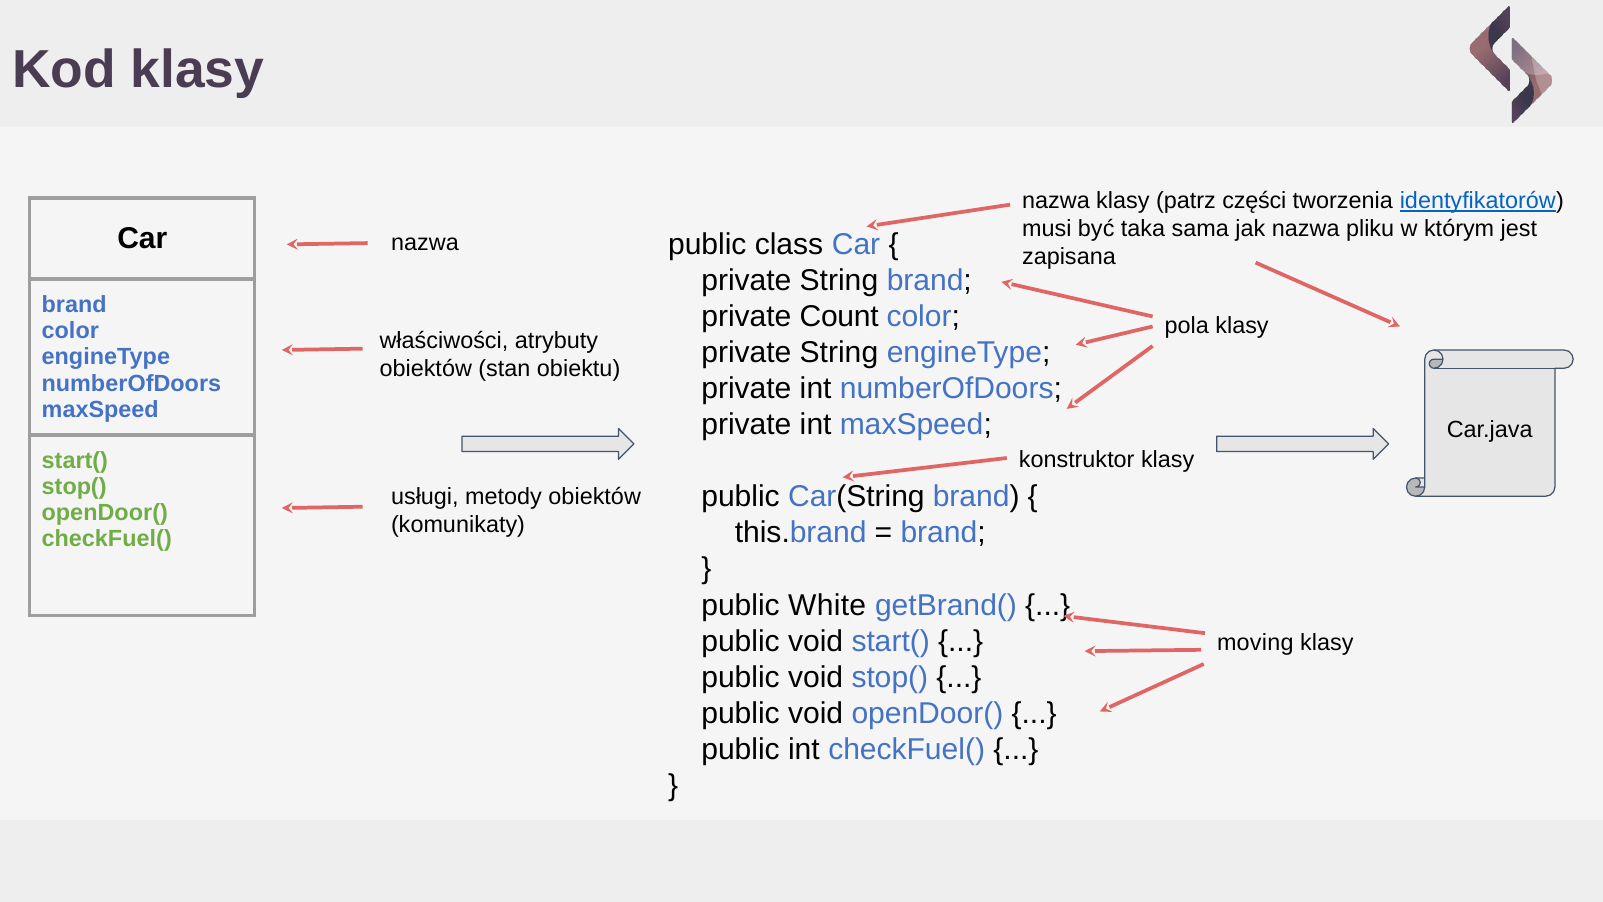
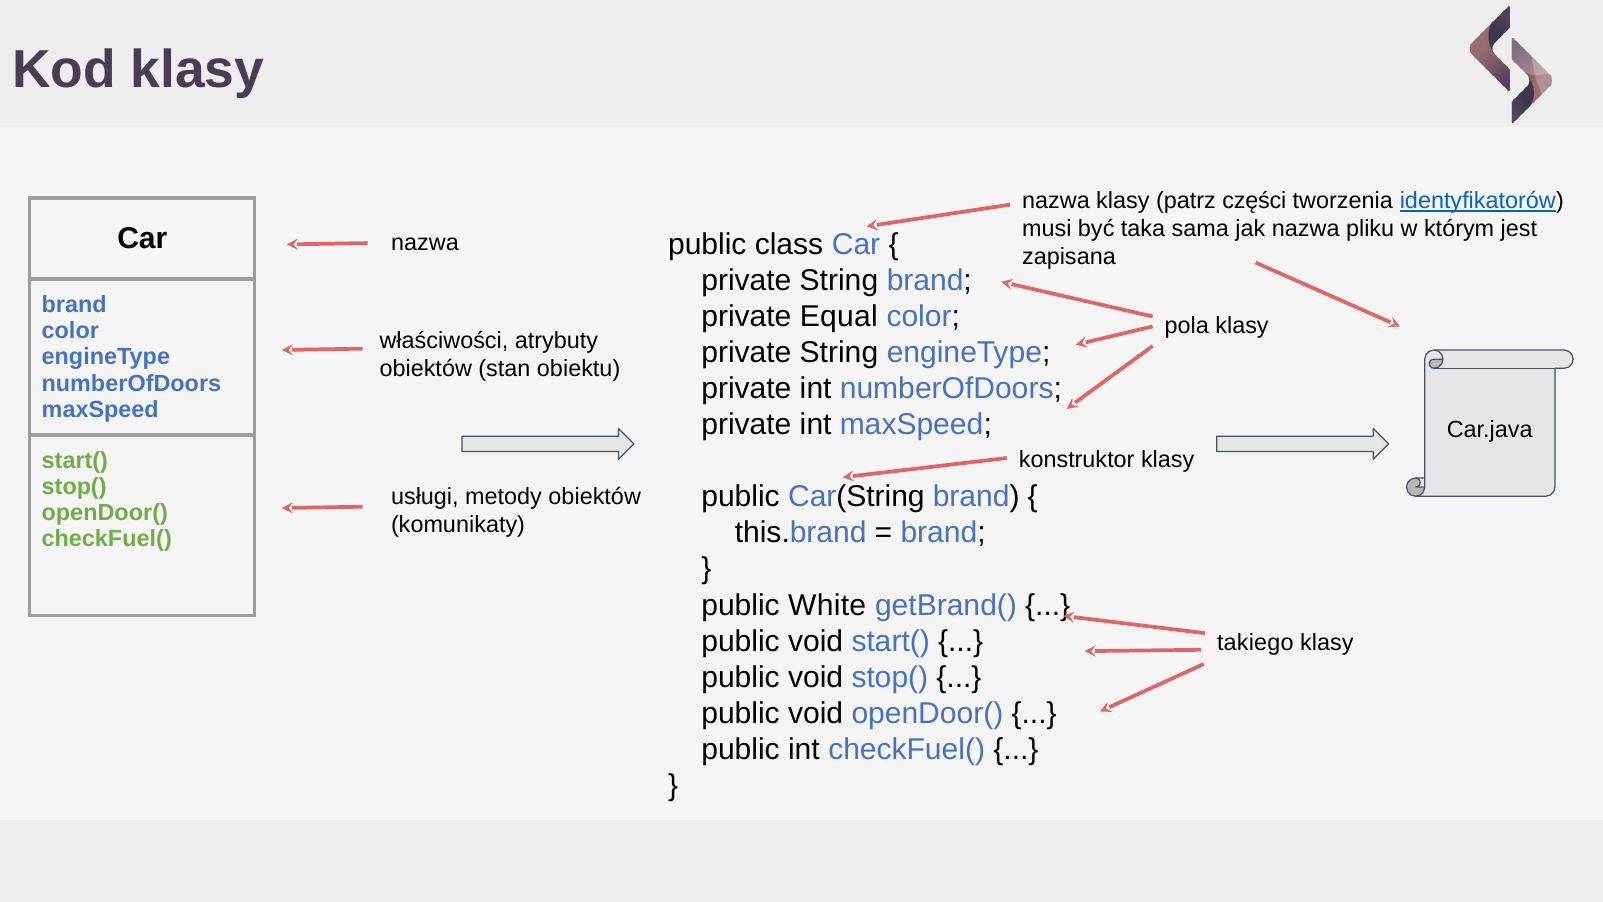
Count: Count -> Equal (839, 316)
moving: moving -> takiego (1255, 643)
